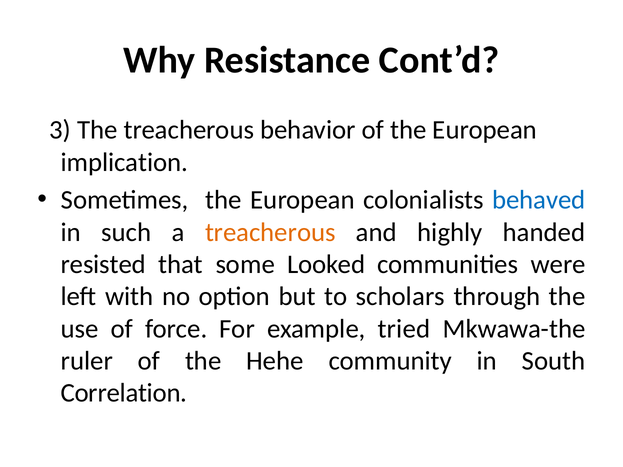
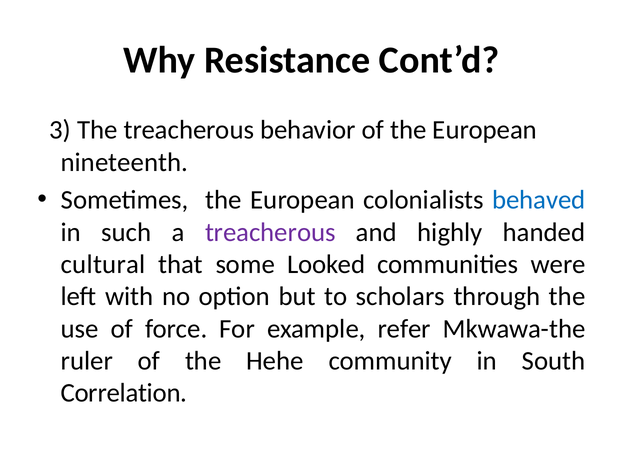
implication: implication -> nineteenth (124, 162)
treacherous colour: orange -> purple (270, 232)
resisted: resisted -> cultural (103, 264)
tried: tried -> refer (404, 329)
